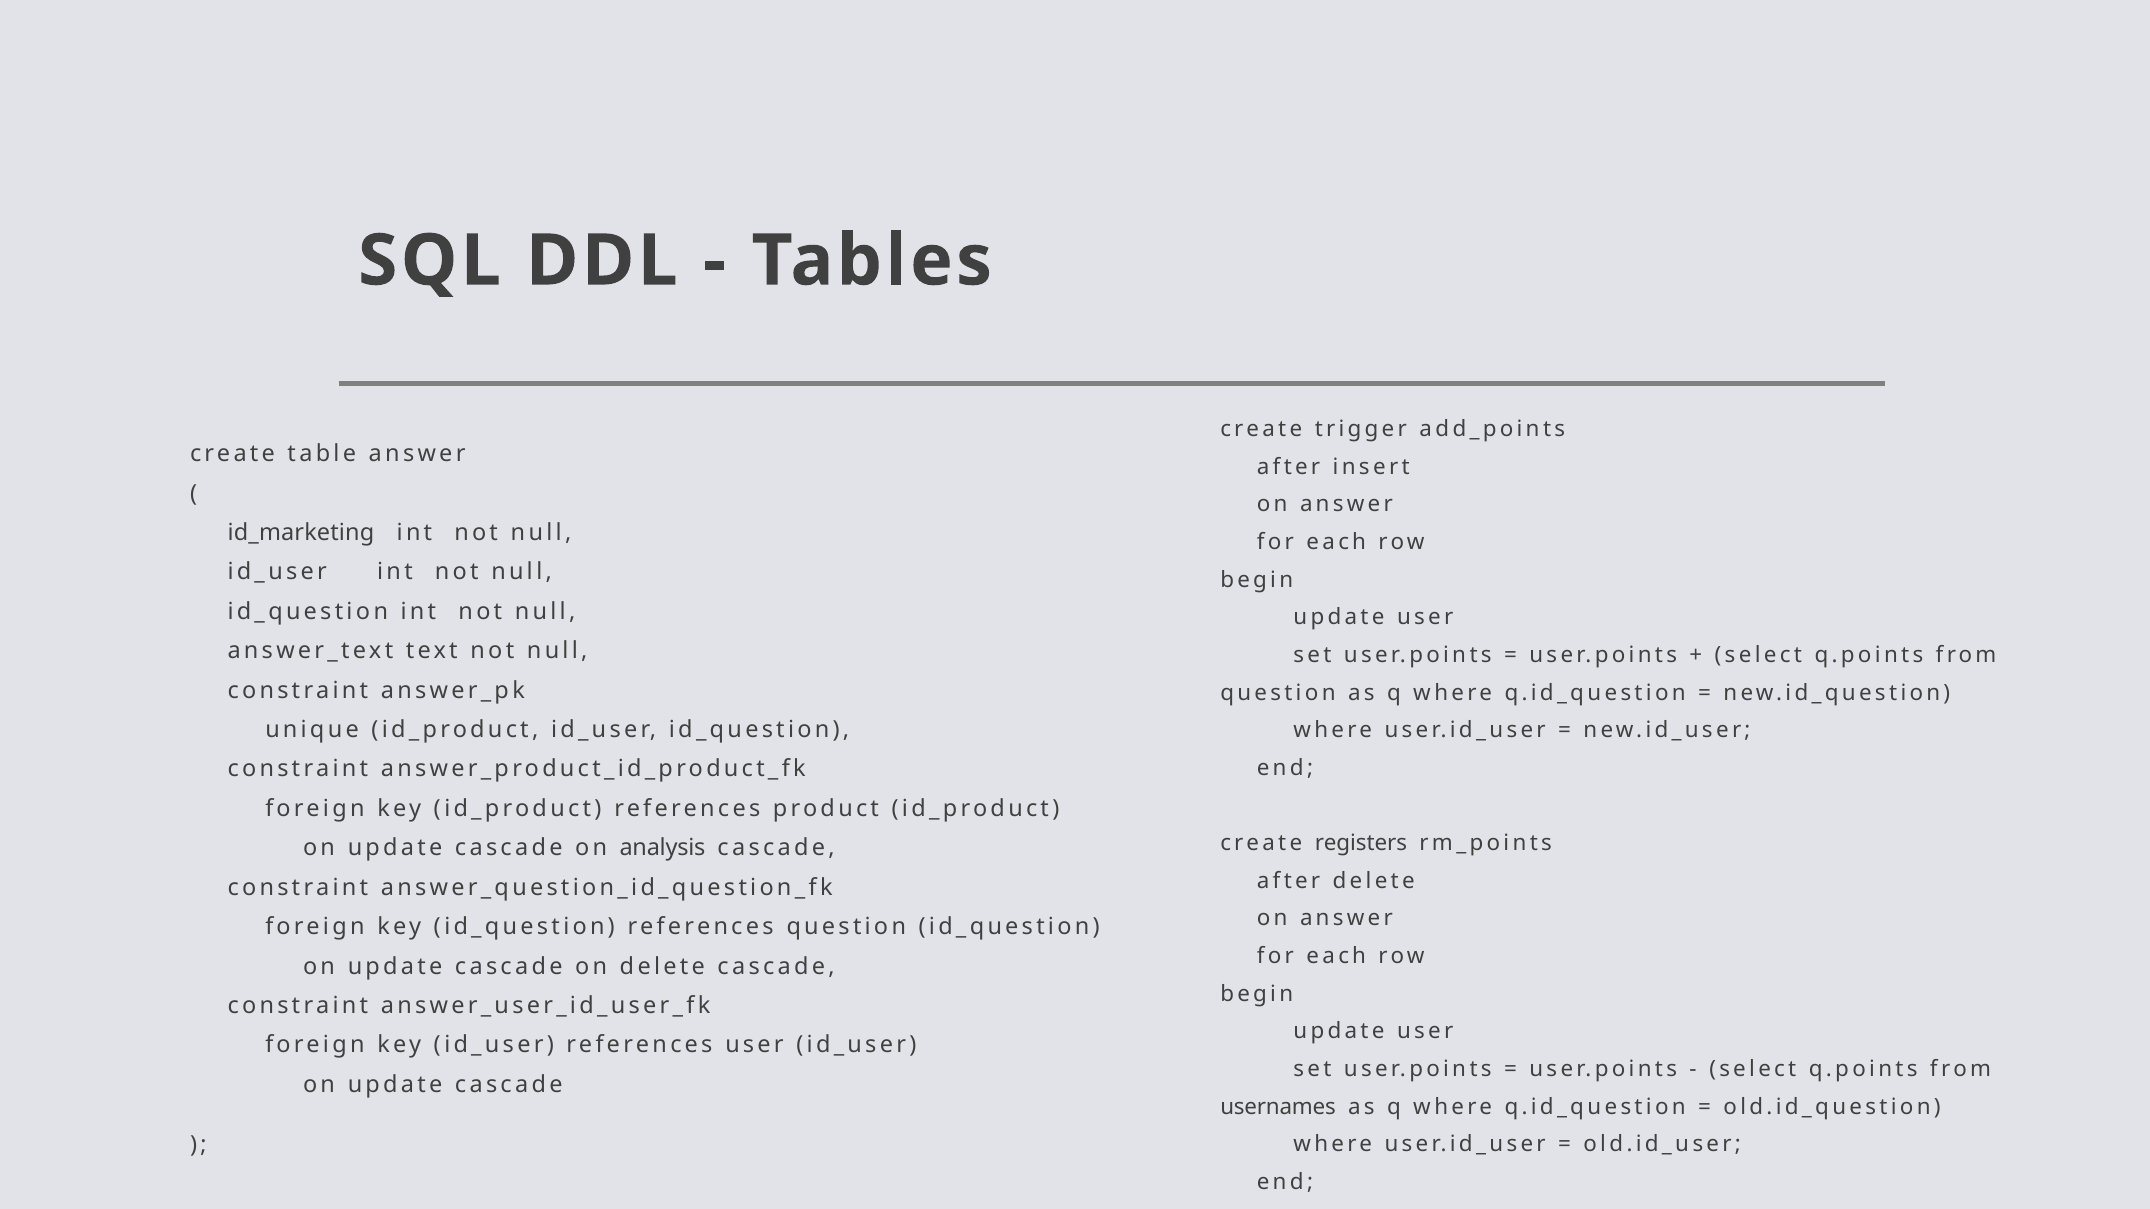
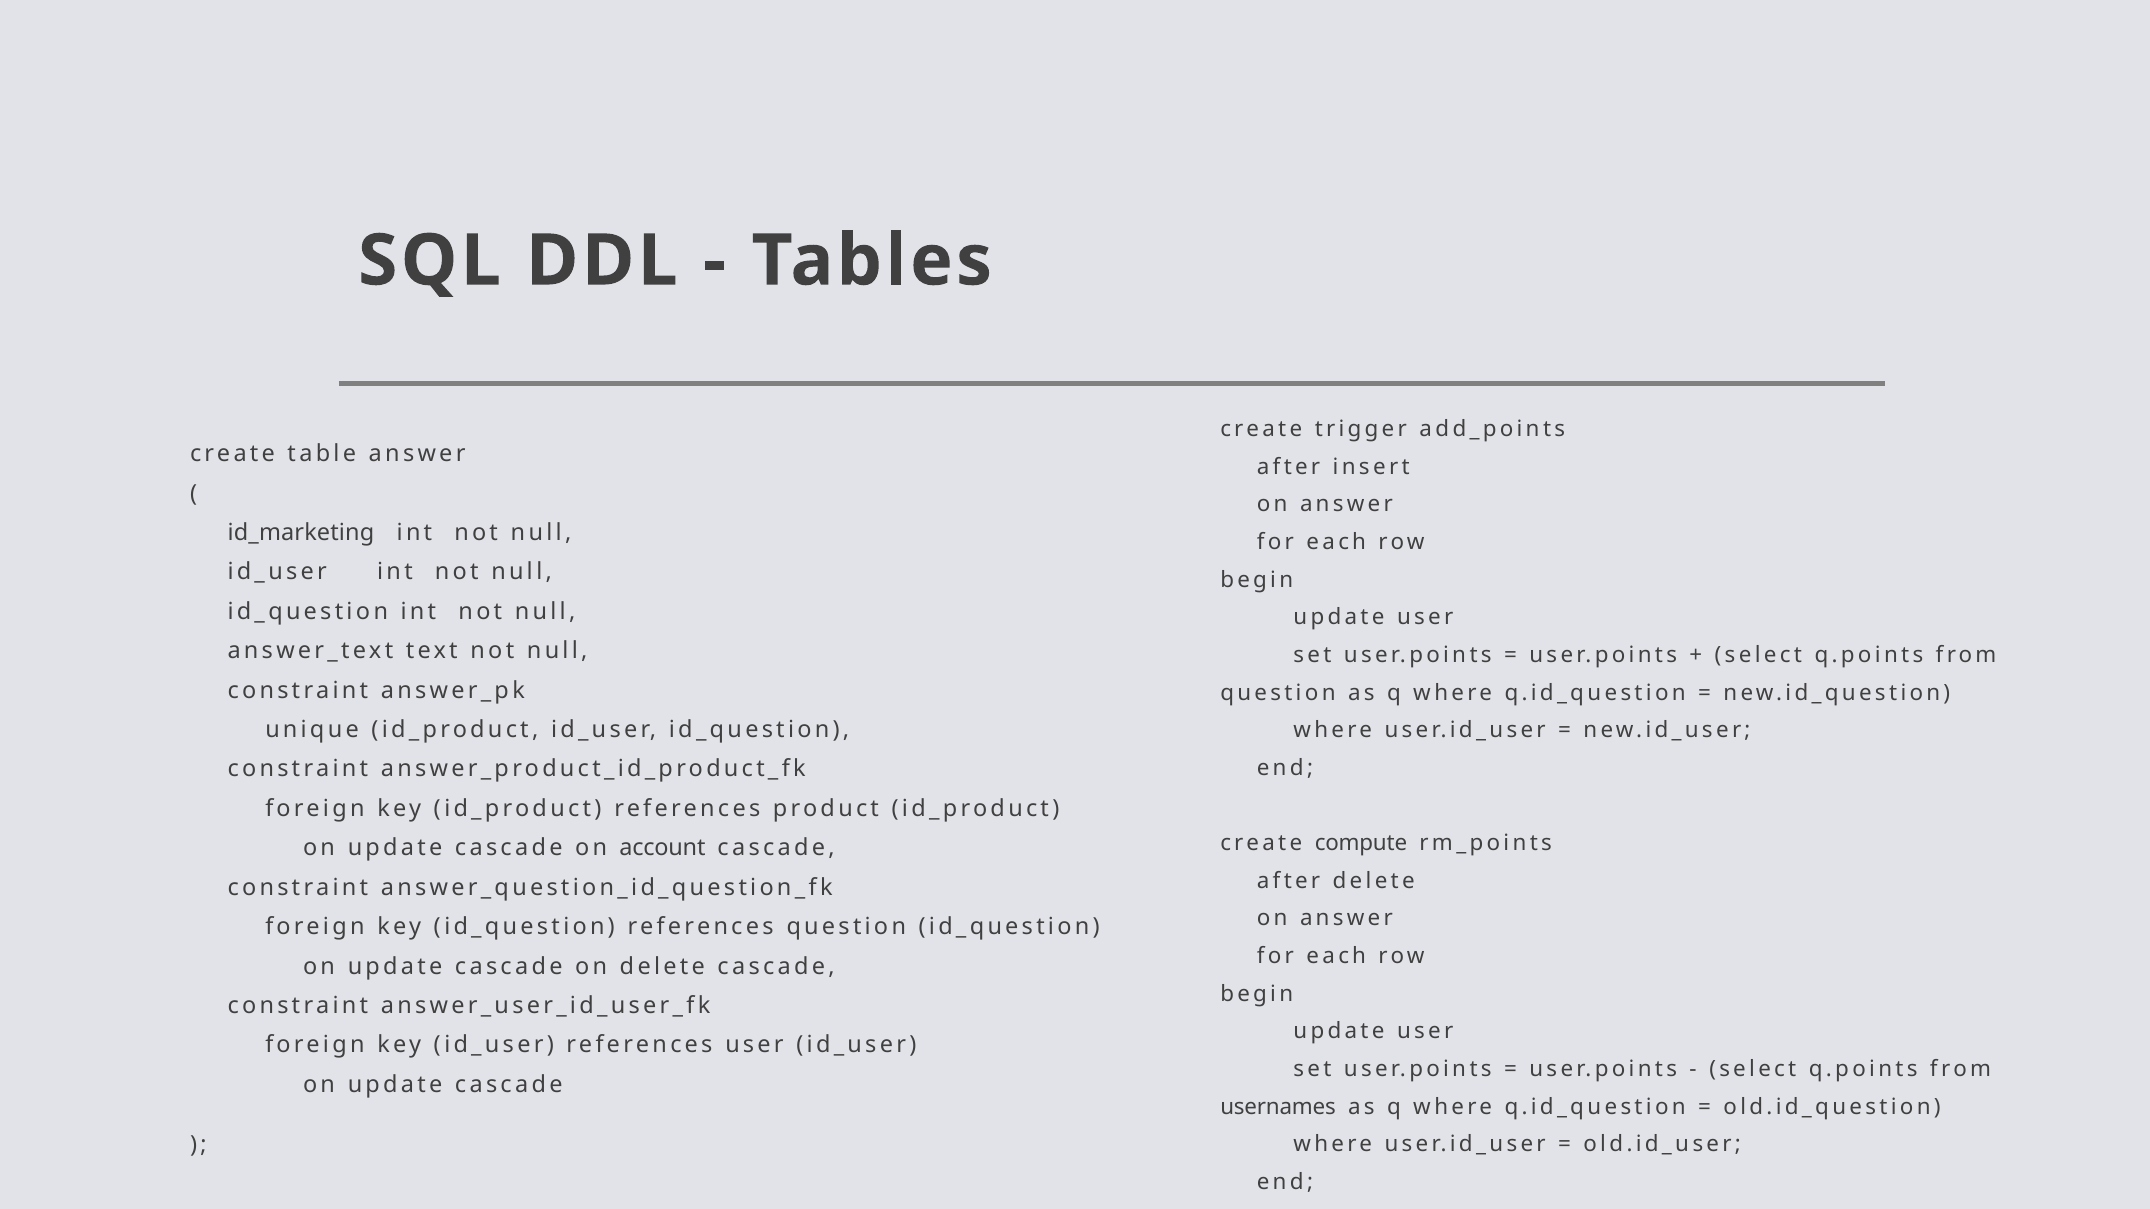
registers: registers -> compute (1361, 843)
analysis: analysis -> account (662, 848)
